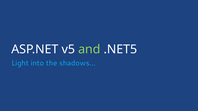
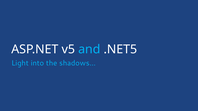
and colour: light green -> light blue (89, 49)
